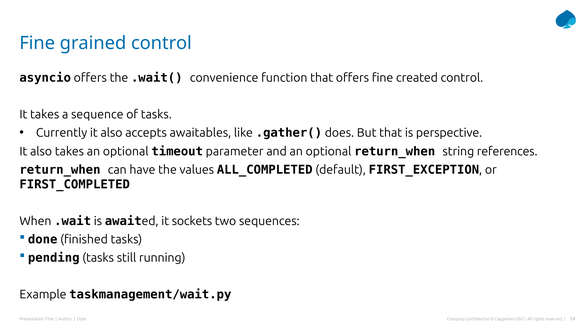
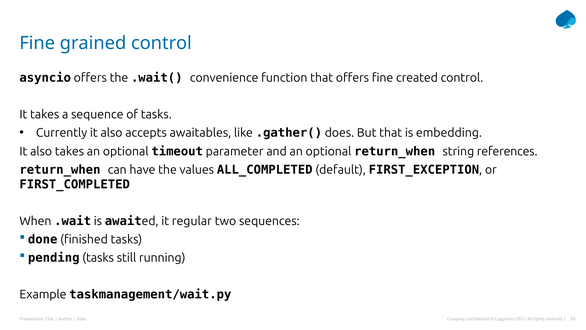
perspective: perspective -> embedding (449, 133)
sockets: sockets -> regular (192, 221)
